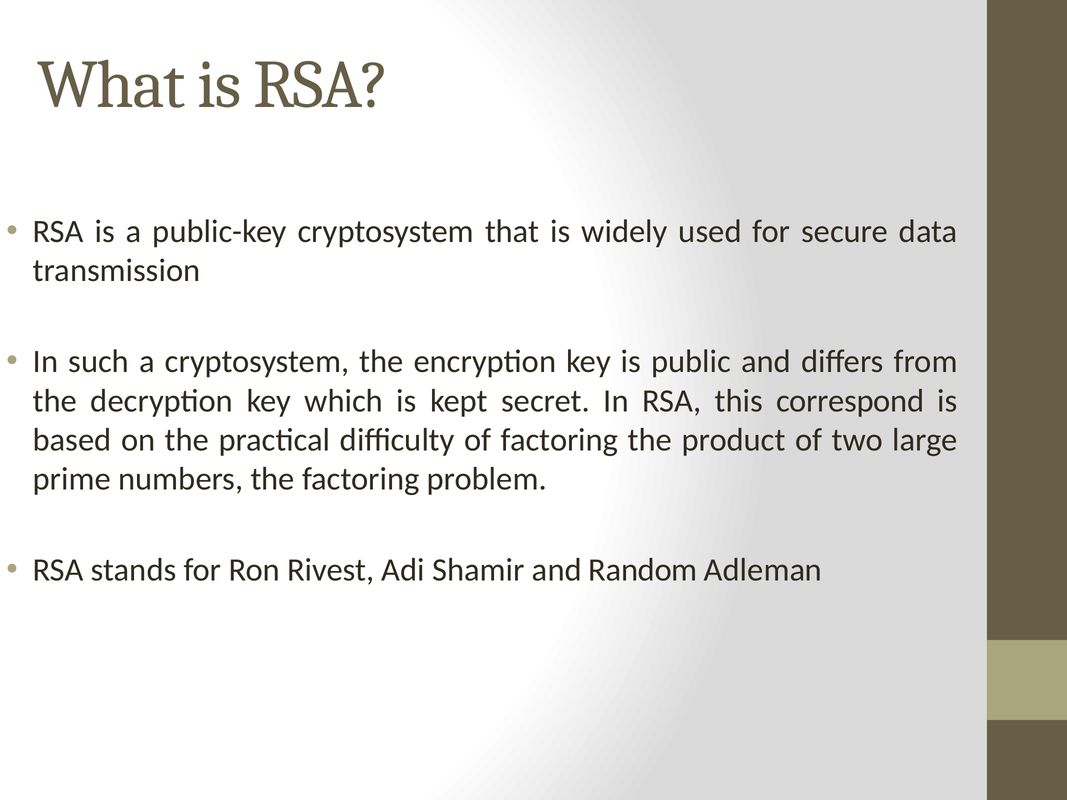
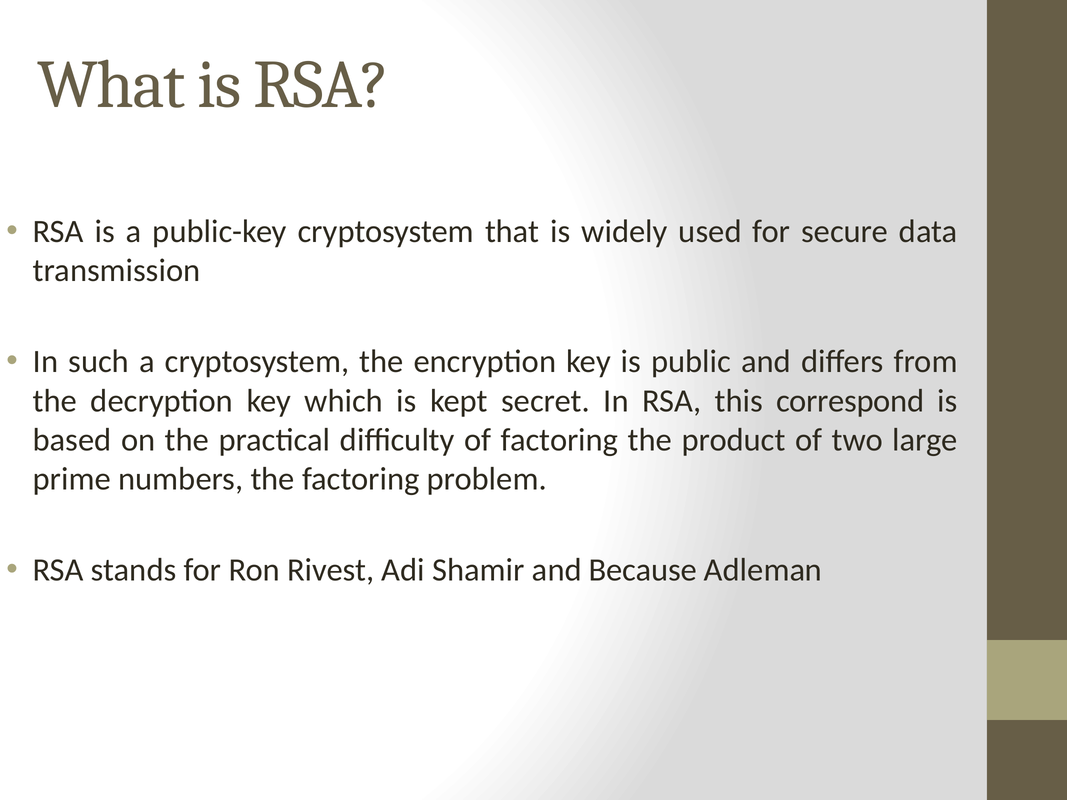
Random: Random -> Because (643, 570)
